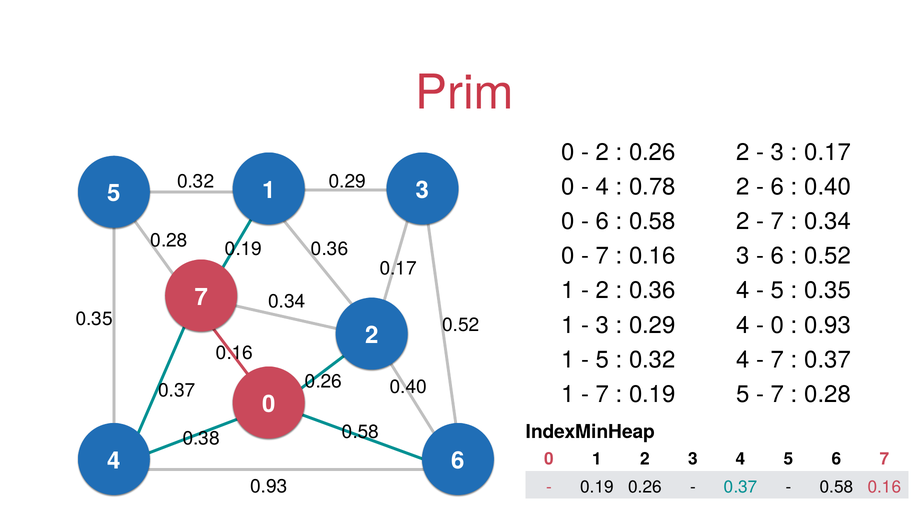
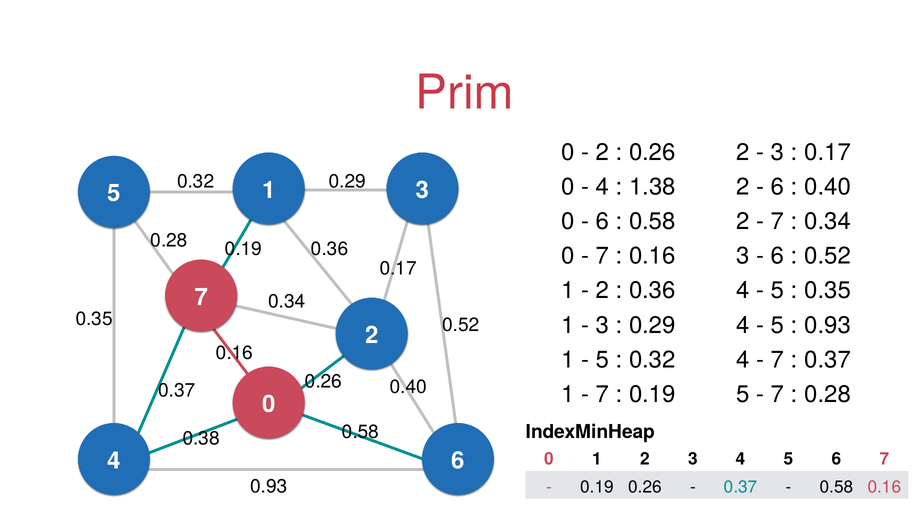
0.78: 0.78 -> 1.38 (652, 187)
0: 0 -> 5 (778, 325)
